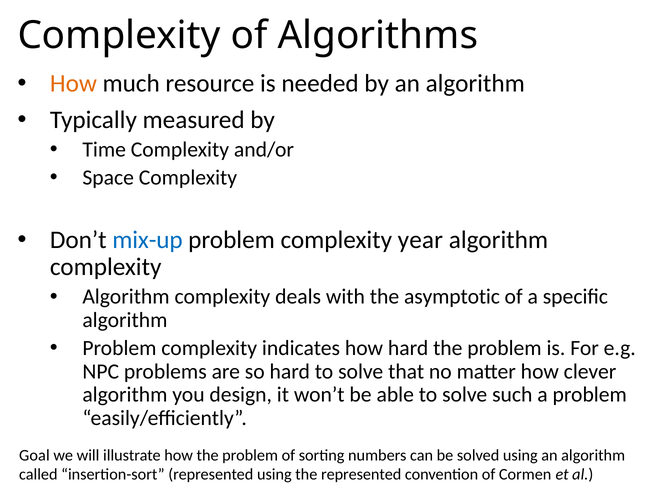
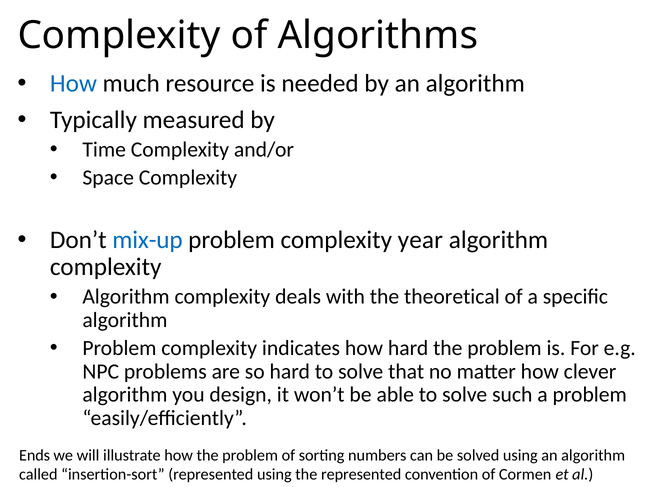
How colour: orange -> blue (73, 83)
asymptotic: asymptotic -> theoretical (452, 297)
Goal: Goal -> Ends (35, 455)
